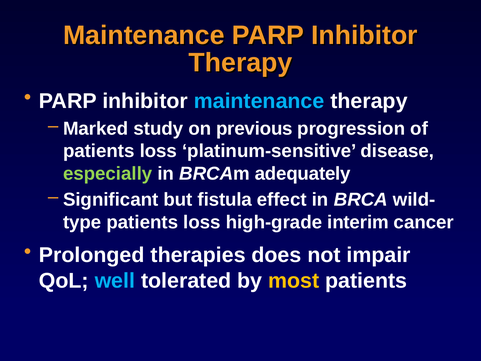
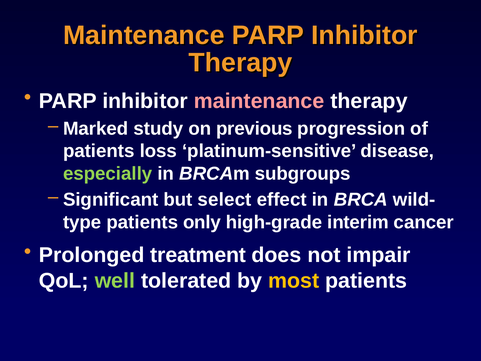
maintenance colour: light blue -> pink (259, 101)
adequately: adequately -> subgroups (303, 173)
fistula: fistula -> select (225, 200)
loss: loss -> only (202, 222)
therapies: therapies -> treatment (198, 255)
well colour: light blue -> light green (115, 281)
